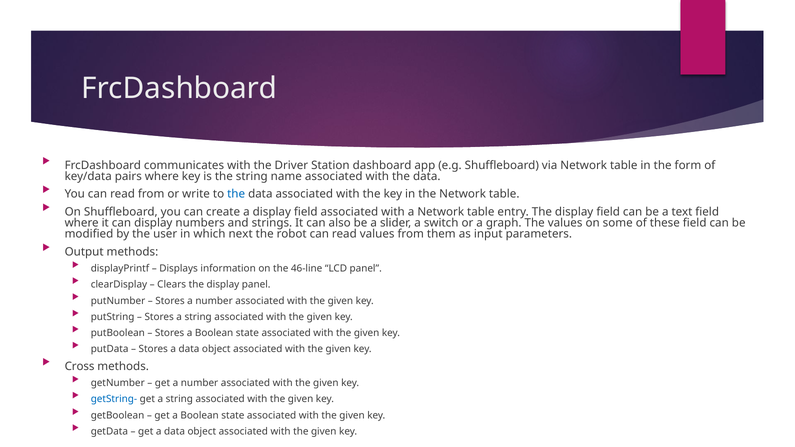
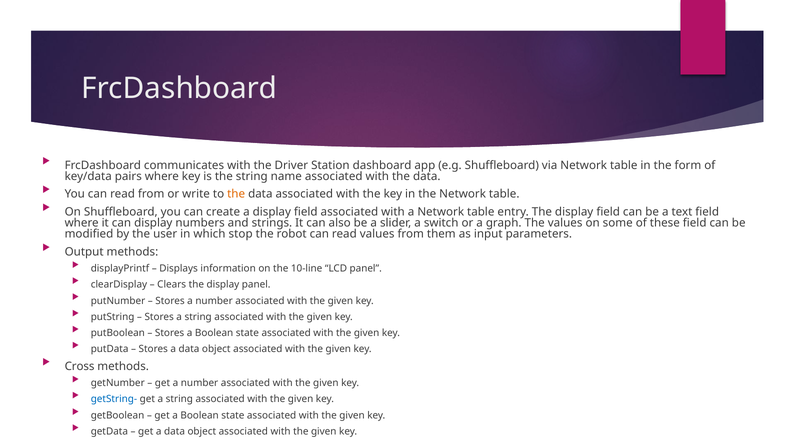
the colour: blue -> orange (236, 194)
next: next -> stop (241, 234)
46-line: 46-line -> 10-line (307, 269)
